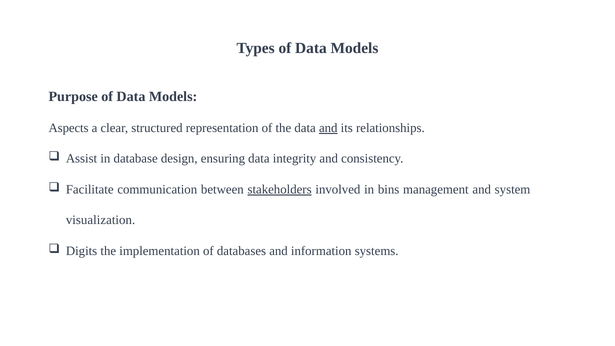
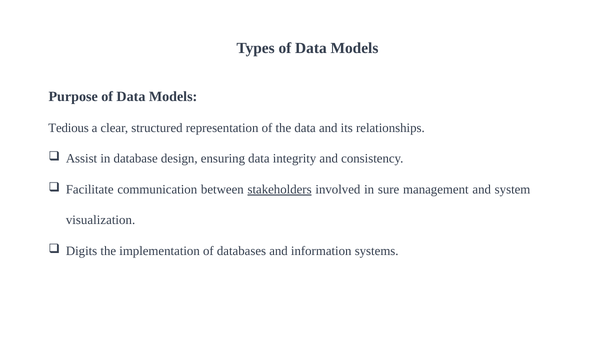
Aspects: Aspects -> Tedious (69, 128)
and underline: present -> none (328, 128)
bins: bins -> sure (389, 189)
